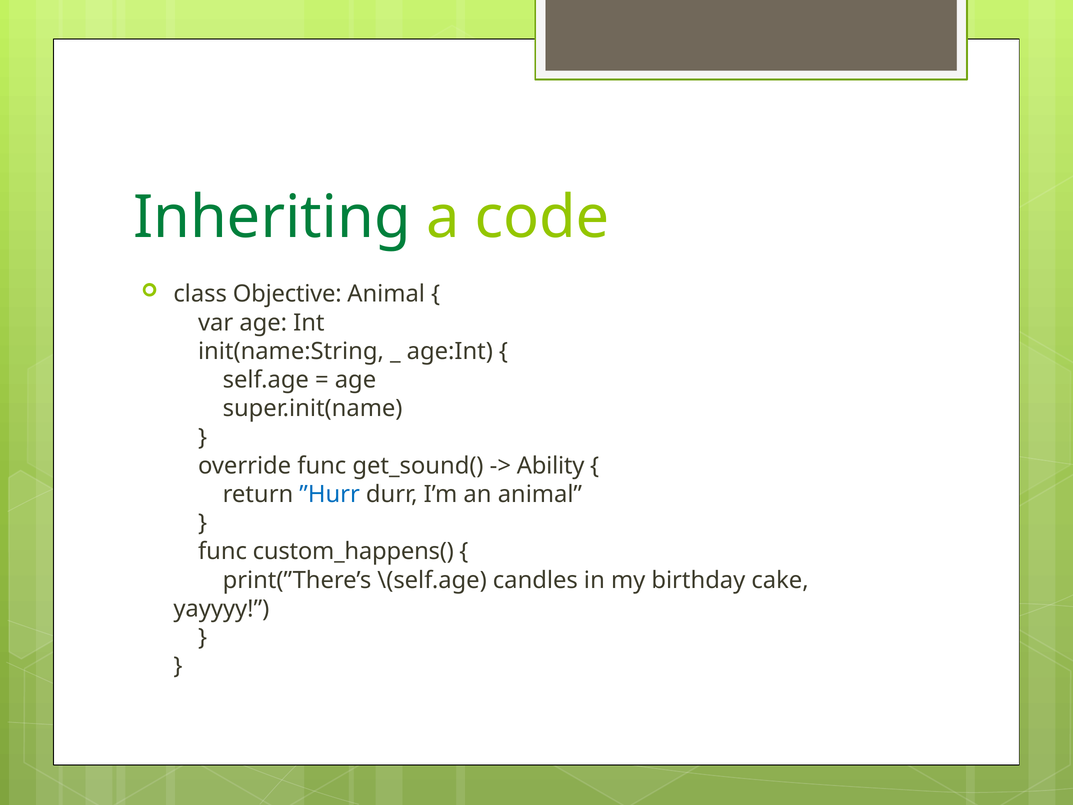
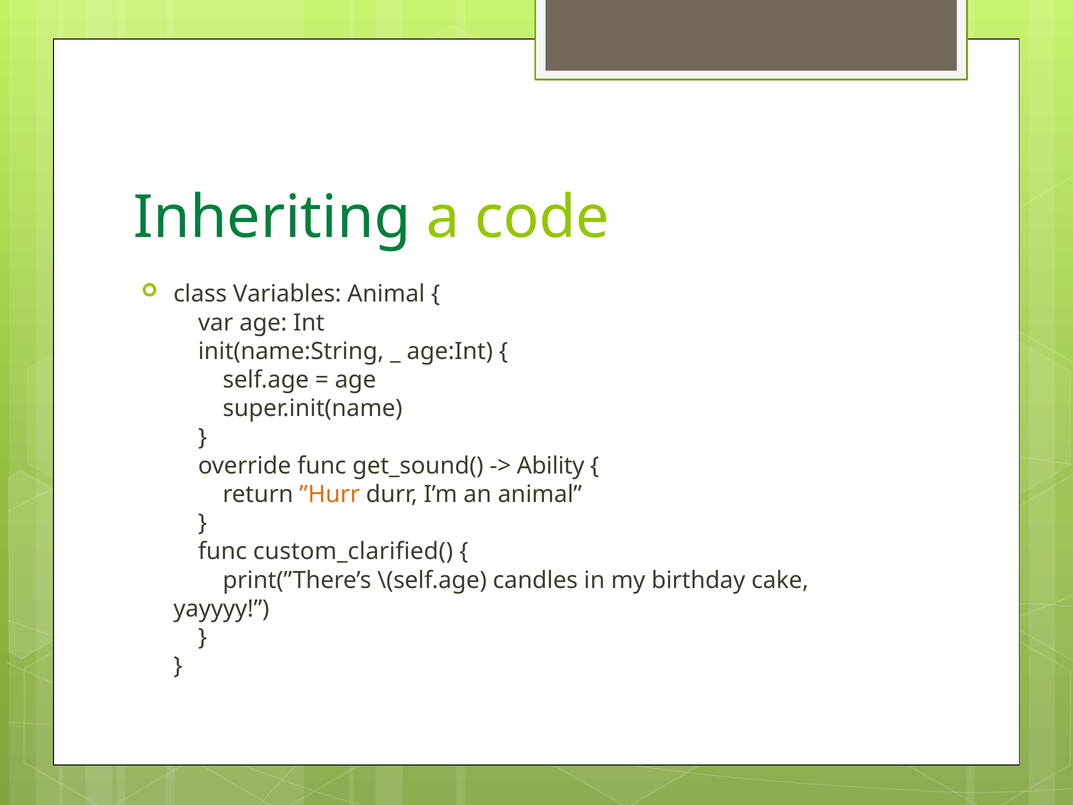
Objective: Objective -> Variables (287, 294)
”Hurr colour: blue -> orange (330, 494)
custom_happens(: custom_happens( -> custom_clarified( (353, 551)
